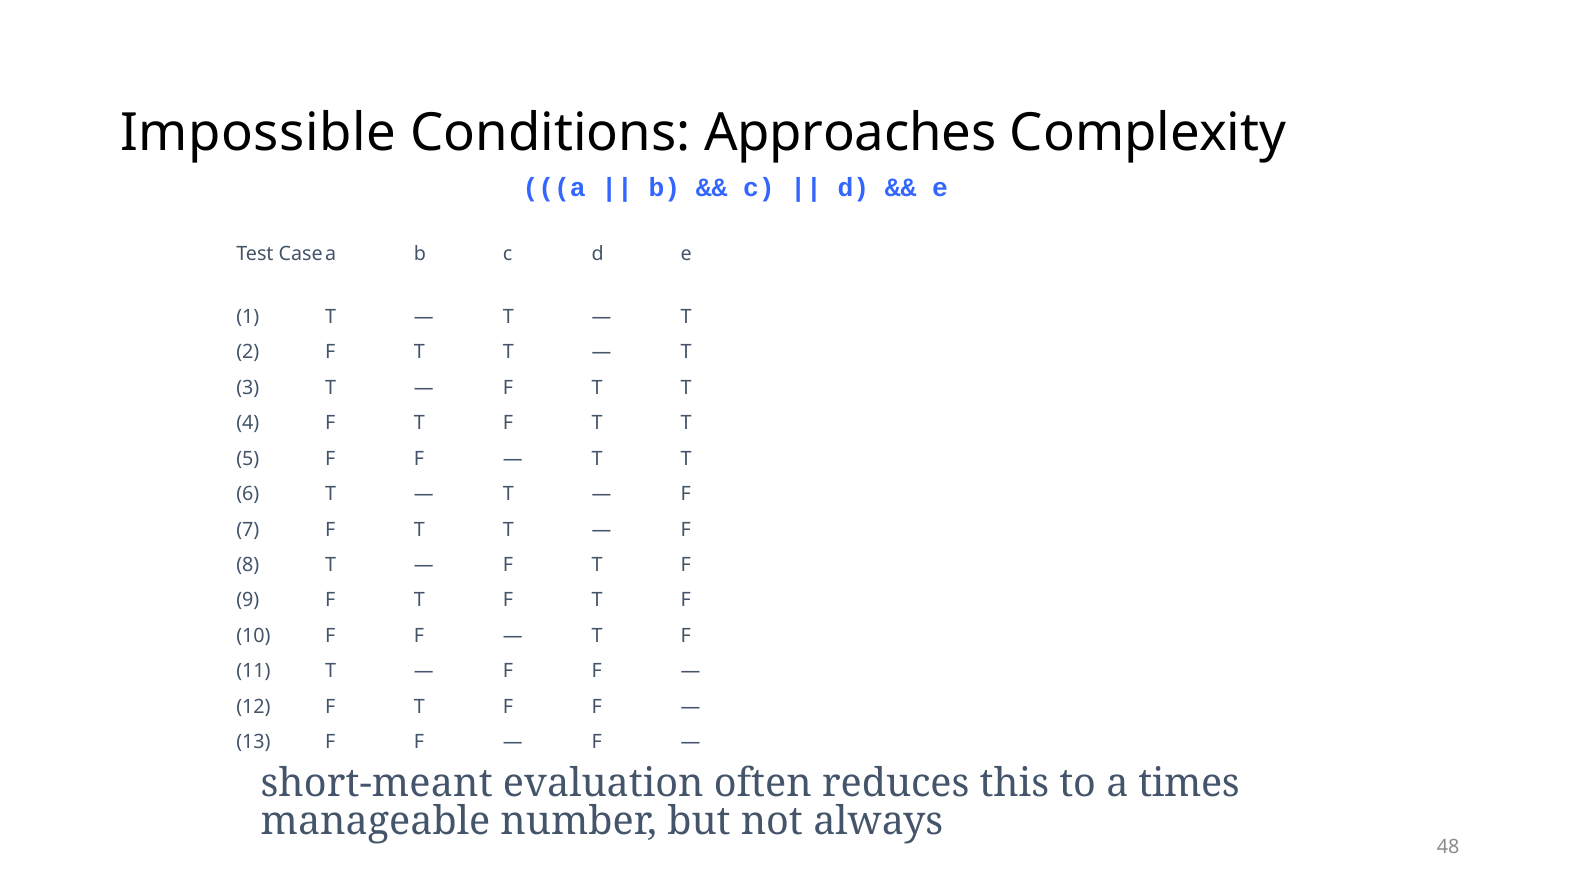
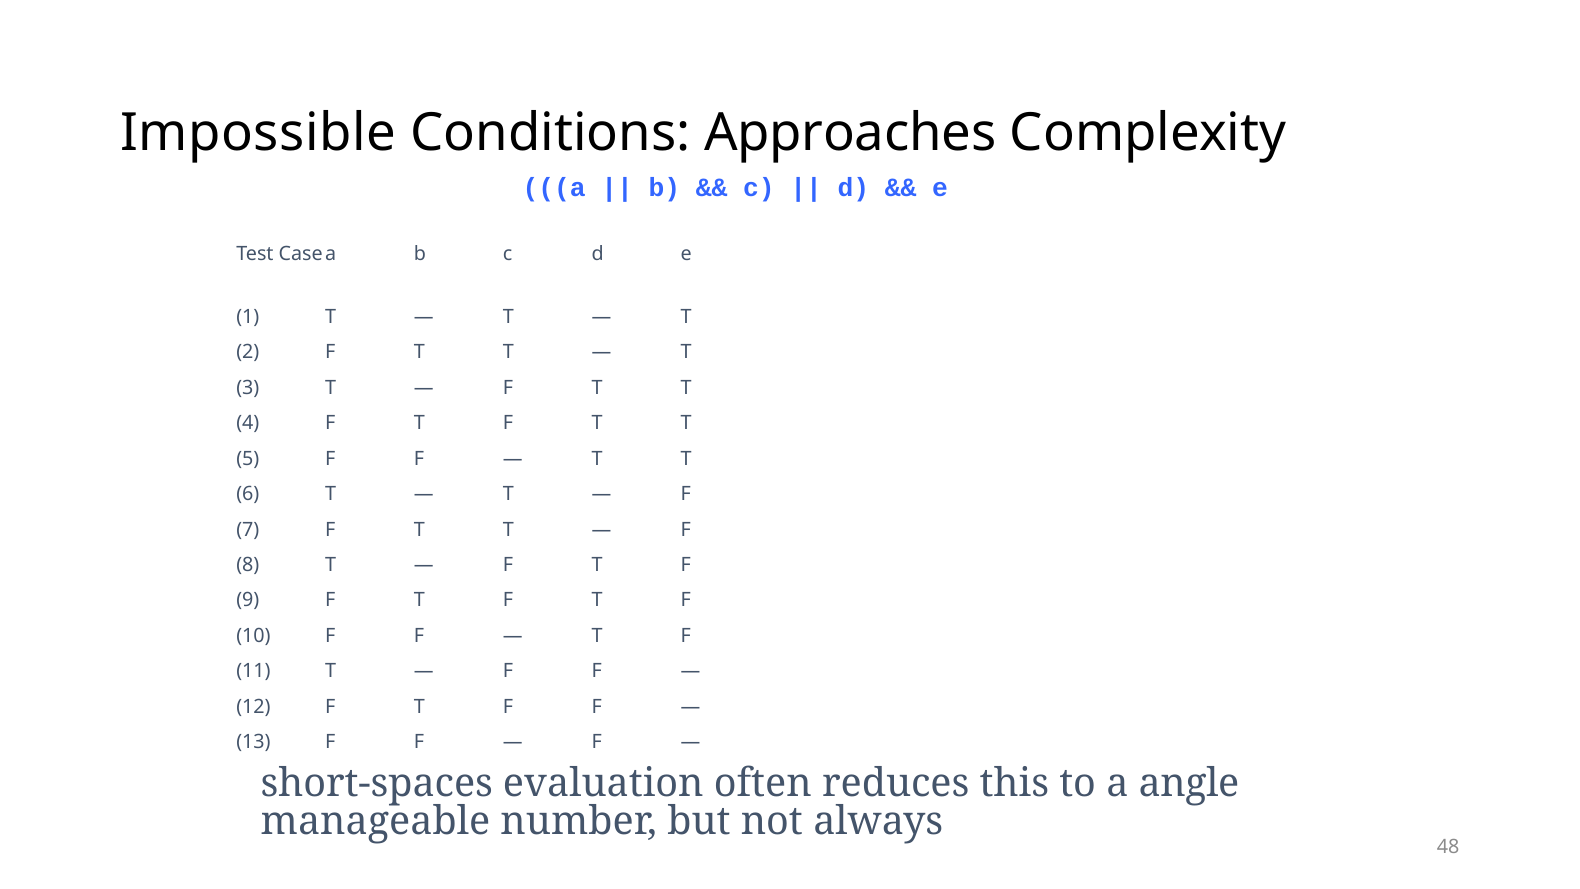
short-meant: short-meant -> short-spaces (377, 783)
times: times -> angle (1189, 783)
